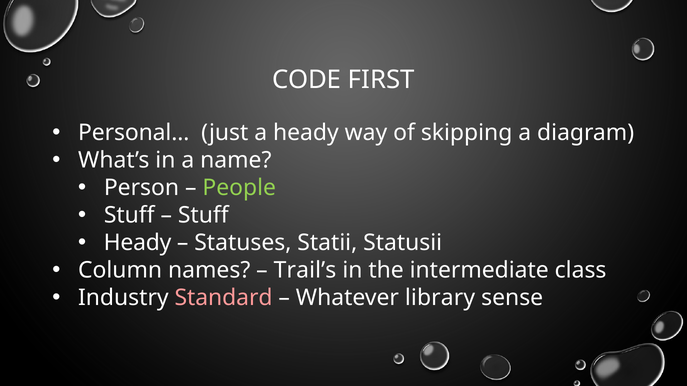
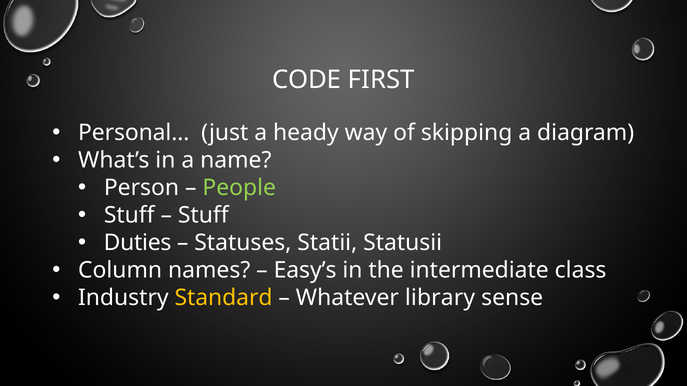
Heady: Heady -> Duties (138, 243)
Trail’s: Trail’s -> Easy’s (305, 271)
Standard colour: pink -> yellow (224, 298)
